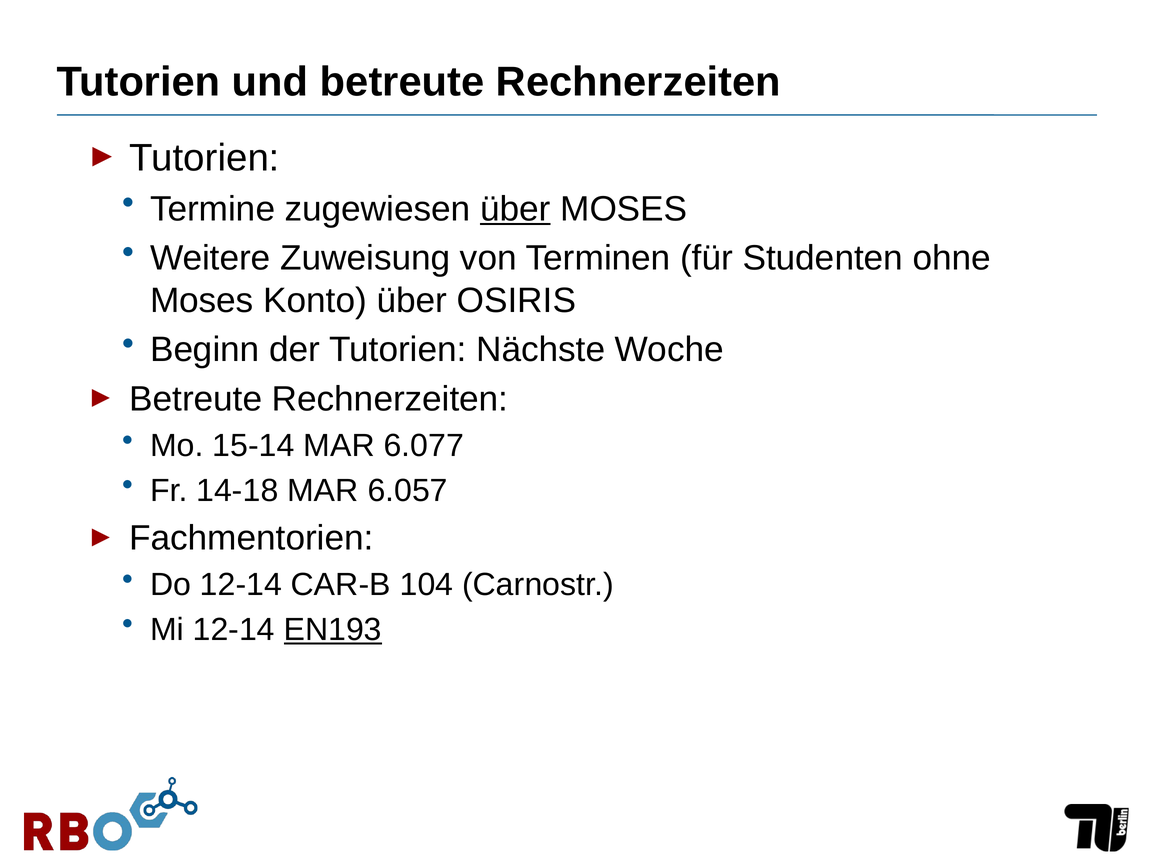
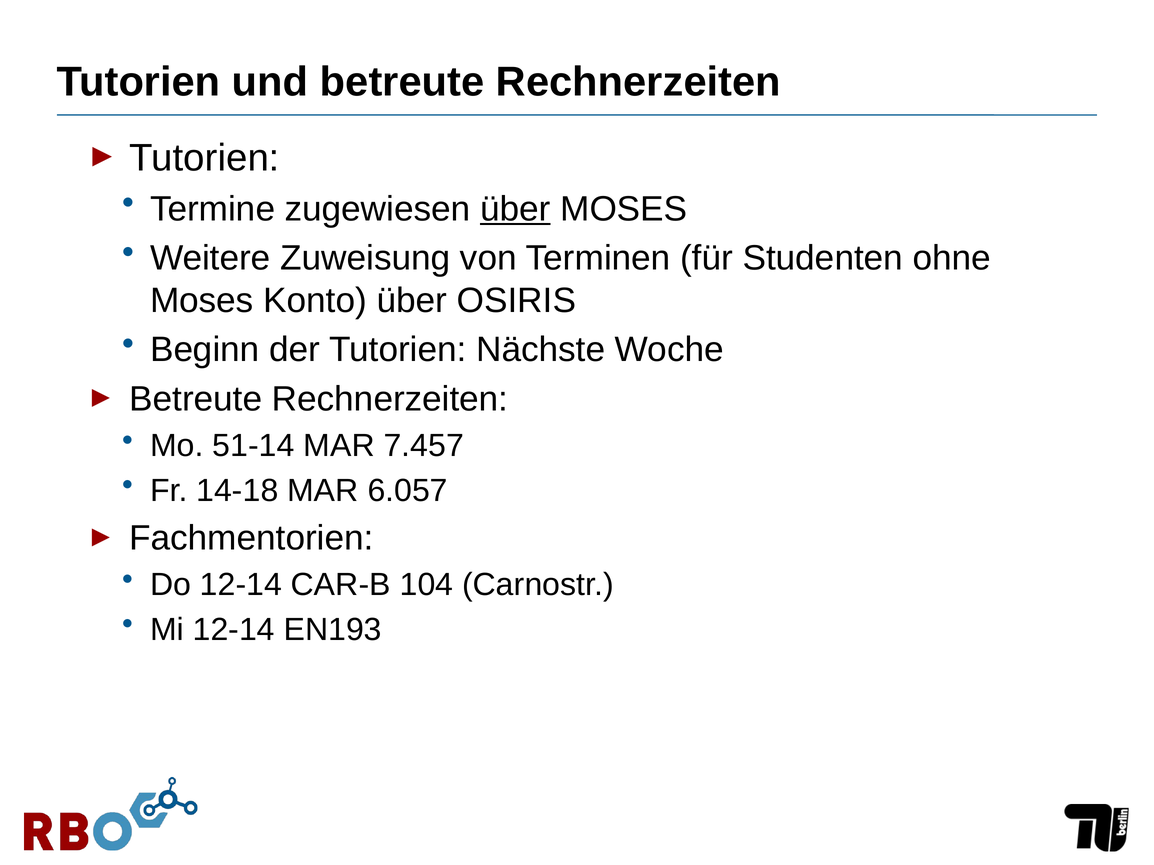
15-14: 15-14 -> 51-14 (253, 446)
6.077: 6.077 -> 7.457 (424, 446)
EN193 underline: present -> none (333, 630)
